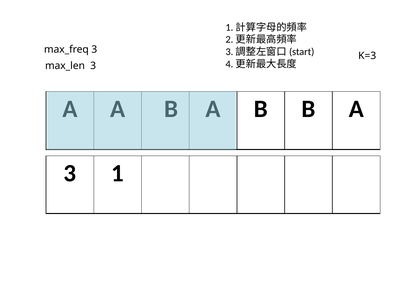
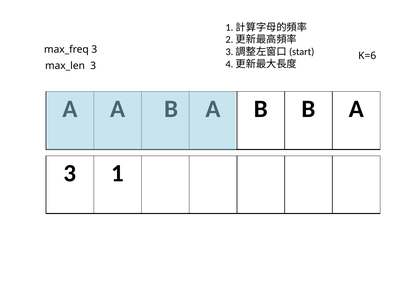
K=3: K=3 -> K=6 (367, 56)
